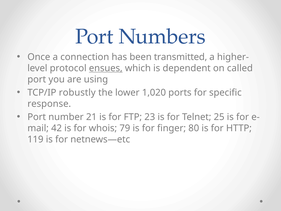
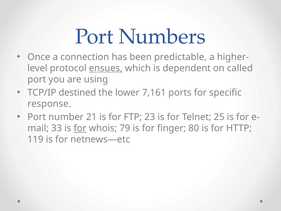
transmitted: transmitted -> predictable (180, 57)
robustly: robustly -> destined (77, 92)
1,020: 1,020 -> 7,161 (154, 92)
42: 42 -> 33 (57, 128)
for underline: none -> present (80, 128)
